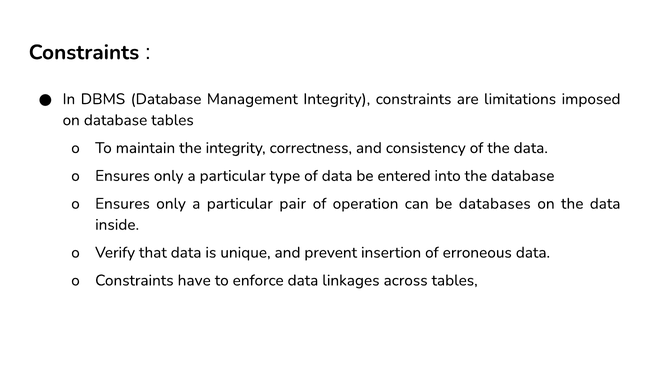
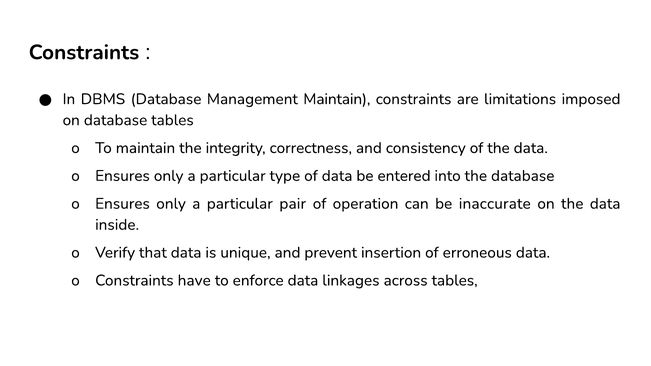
Management Integrity: Integrity -> Maintain (337, 99)
databases: databases -> inaccurate (495, 204)
